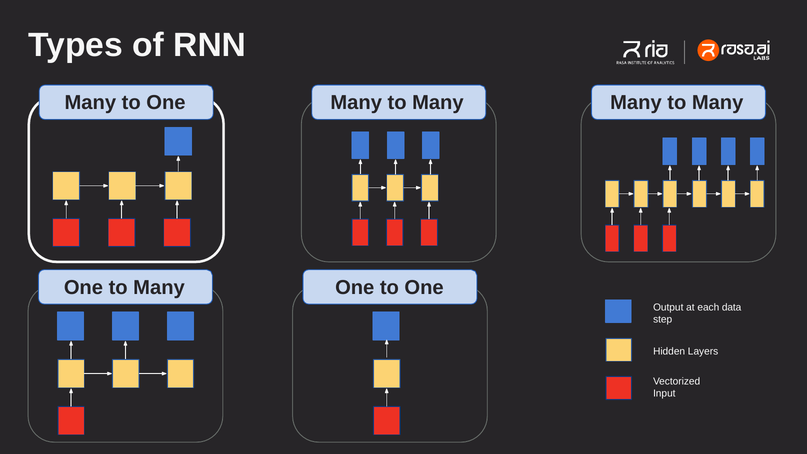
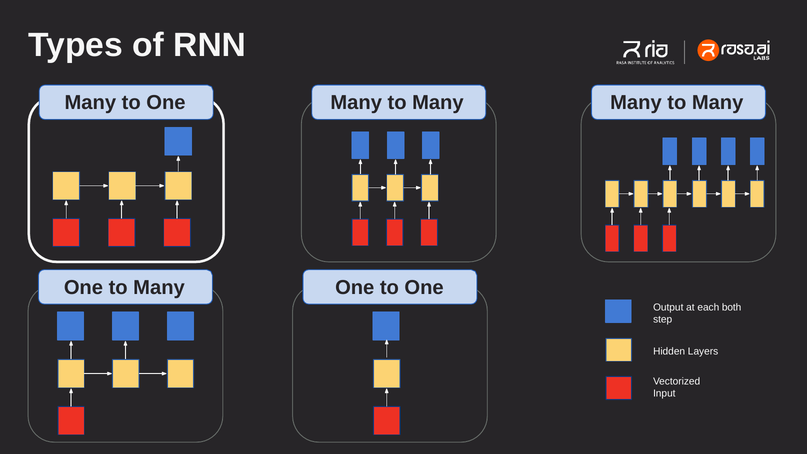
data: data -> both (732, 307)
